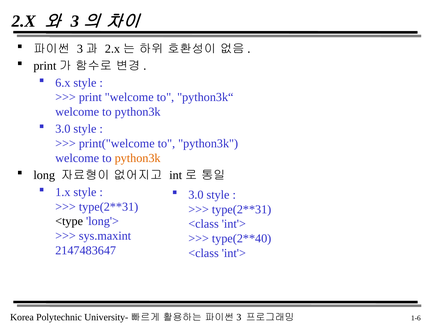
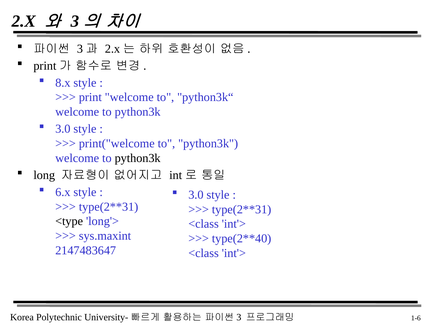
6.x: 6.x -> 8.x (63, 83)
python3k colour: orange -> black (138, 158)
1.x: 1.x -> 6.x (63, 192)
